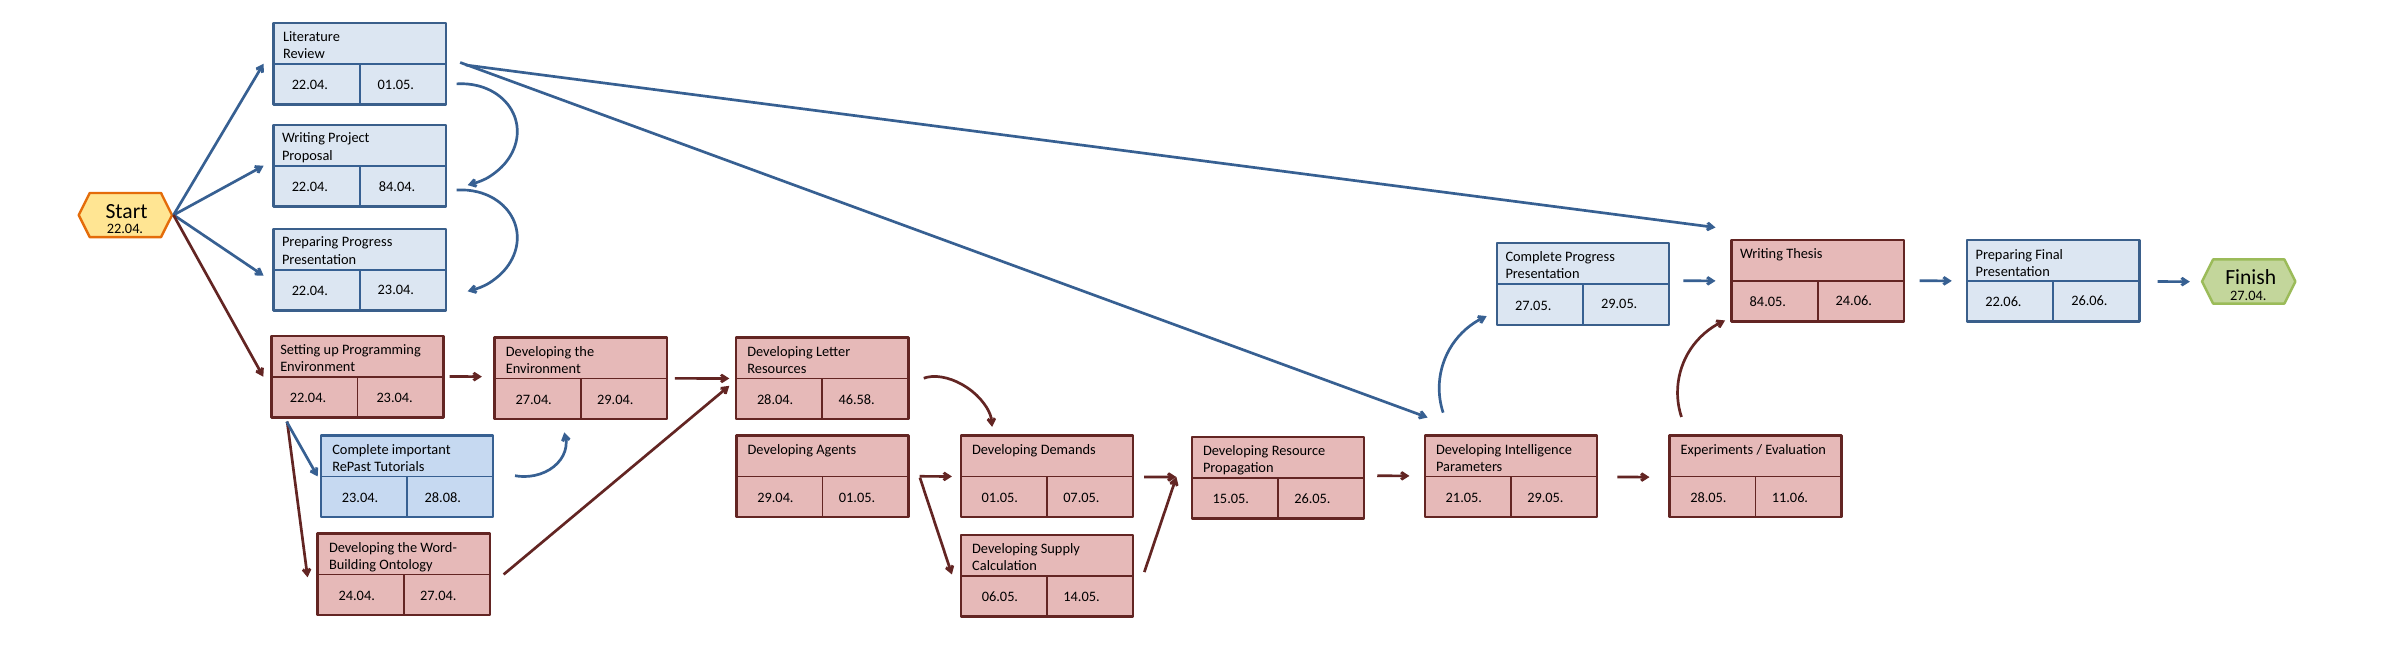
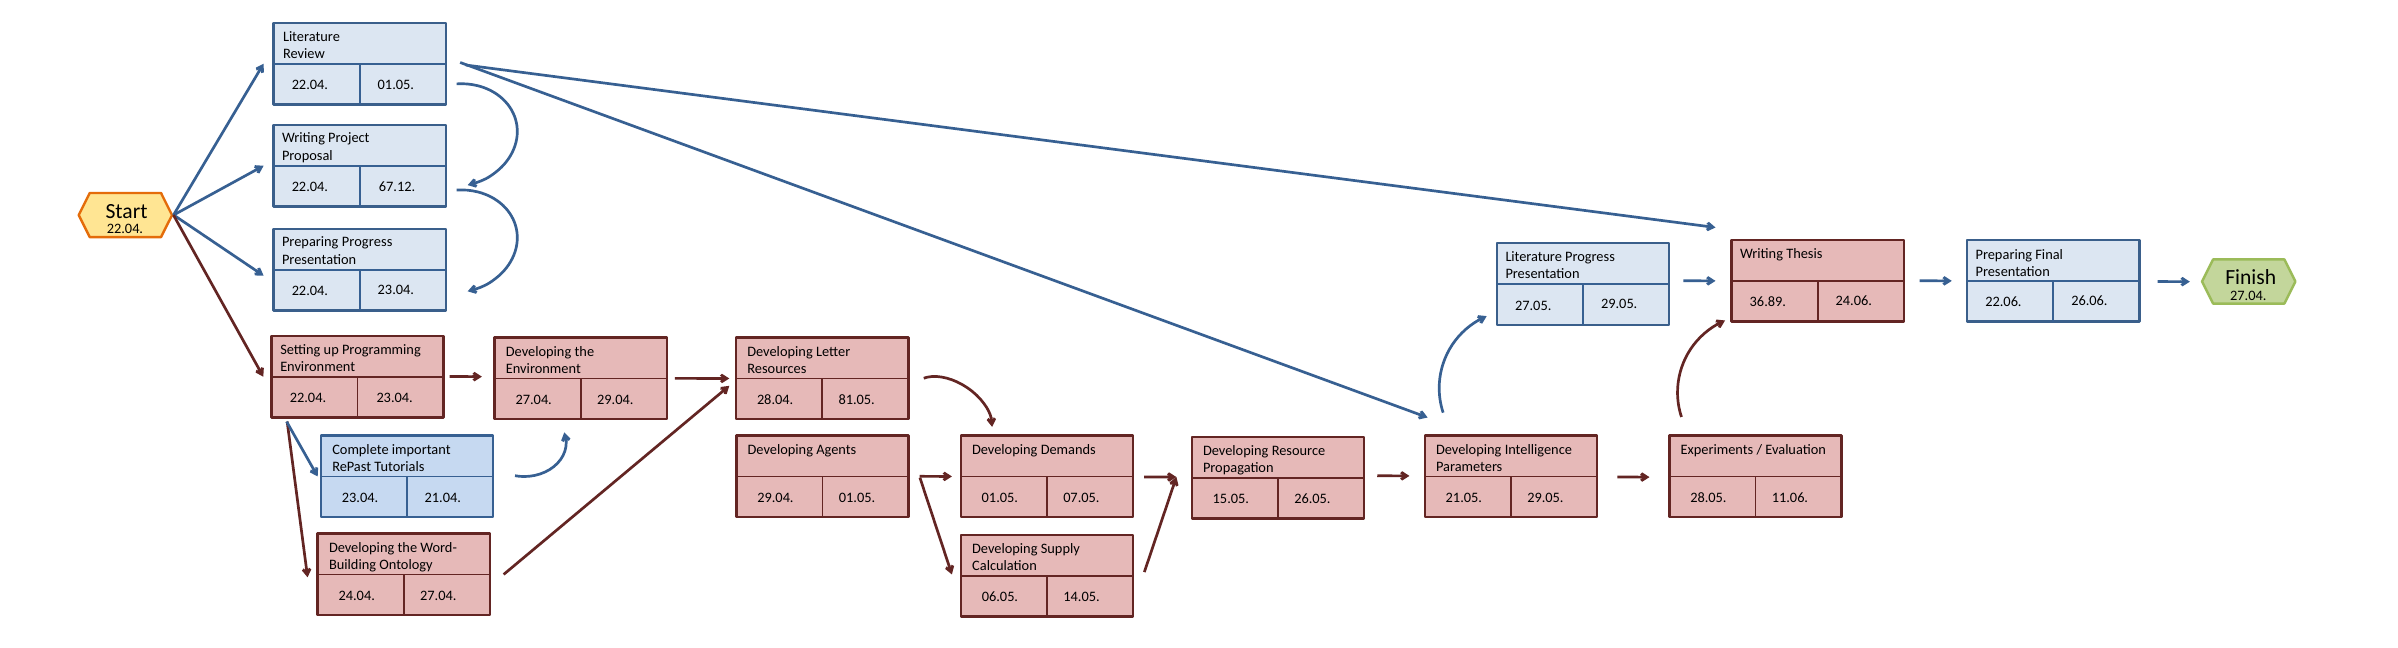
84.04: 84.04 -> 67.12 (397, 187)
Complete: Complete -> Literature (1534, 256)
84.05: 84.05 -> 36.89 (1768, 302)
46.58: 46.58 -> 81.05 (857, 400)
28.08: 28.08 -> 21.04 (443, 497)
